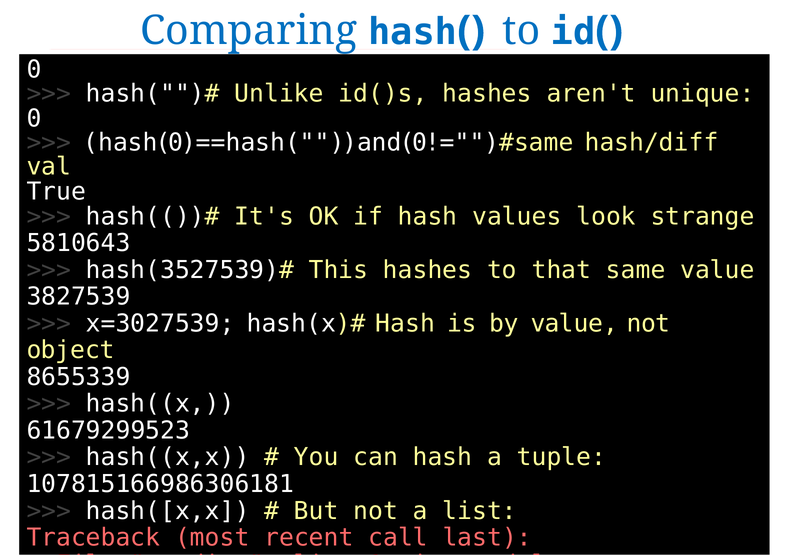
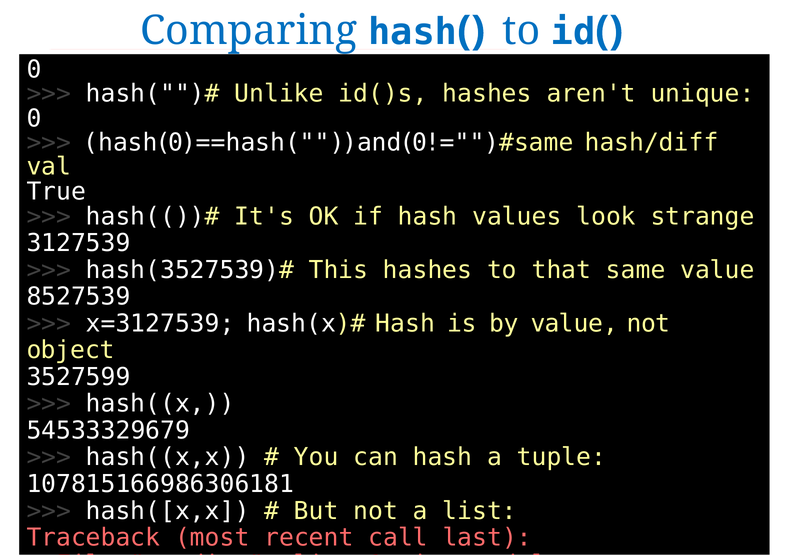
5810643: 5810643 -> 3127539 (79, 243)
3827539: 3827539 -> 8527539 (79, 297)
x=3027539: x=3027539 -> x=3127539 (160, 324)
8655339: 8655339 -> 3527599 (79, 377)
61679299523: 61679299523 -> 54533329679 (108, 431)
